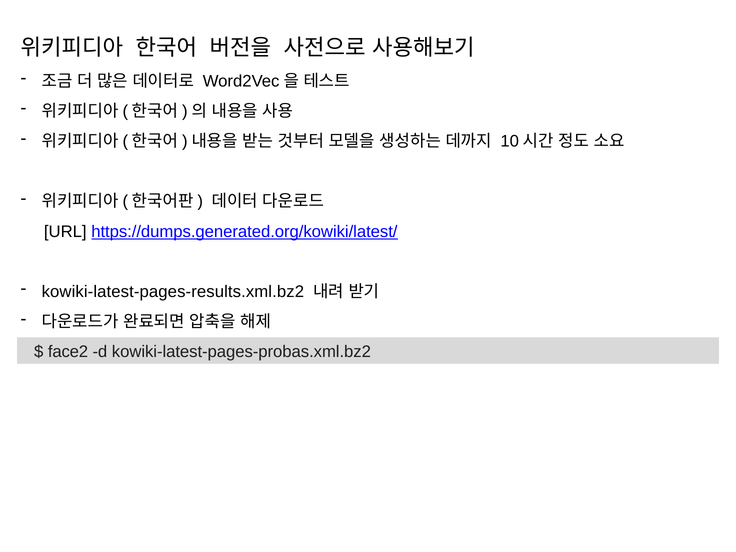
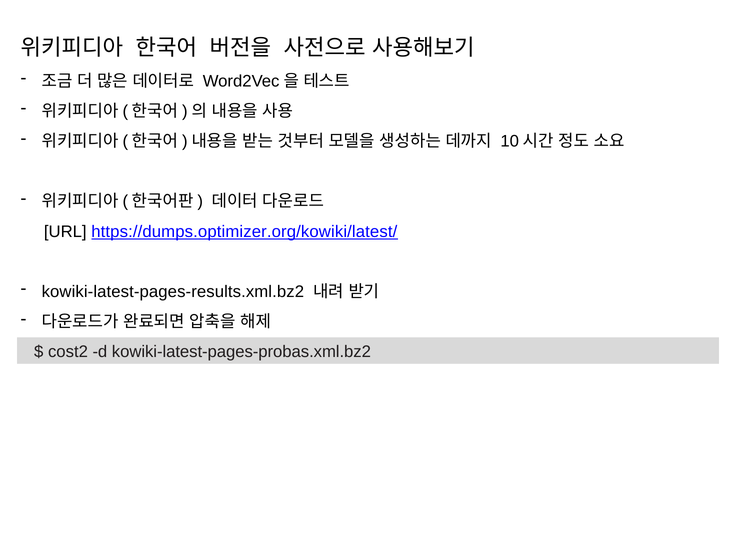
https://dumps.generated.org/kowiki/latest/: https://dumps.generated.org/kowiki/latest/ -> https://dumps.optimizer.org/kowiki/latest/ (244, 232)
face2: face2 -> cost2 (68, 352)
